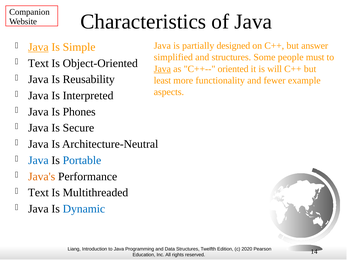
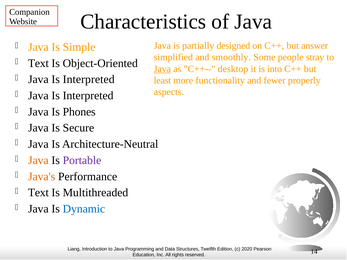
Java underline: present -> none (38, 47)
and structures: structures -> smoothly (231, 57)
must: must -> stray (315, 57)
oriented: oriented -> desktop (233, 69)
will: will -> into (275, 69)
Reusability: Reusability -> Interpreted (89, 79)
example: example -> properly (304, 80)
Java colour: blue -> orange (38, 160)
Portable colour: blue -> purple (82, 160)
